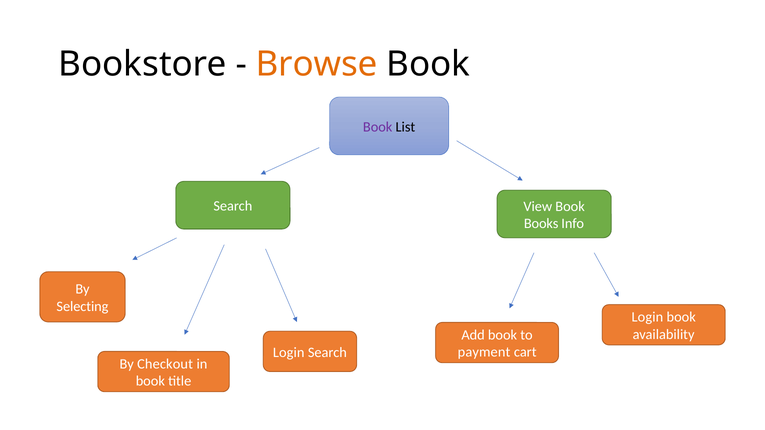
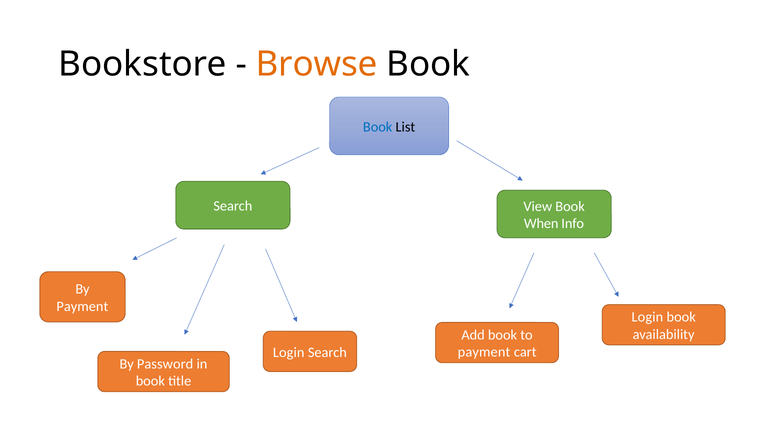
Book colour: purple -> blue (378, 127)
Books: Books -> When (541, 224)
Selecting: Selecting -> Payment (82, 307)
Checkout: Checkout -> Password (165, 364)
